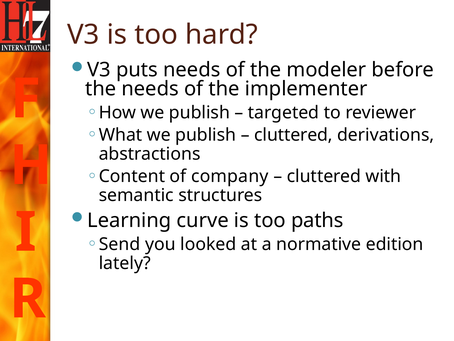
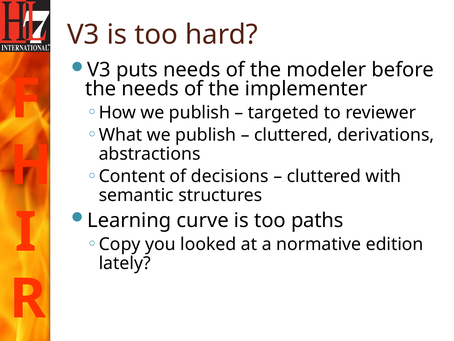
company: company -> decisions (230, 176)
Send: Send -> Copy (120, 244)
